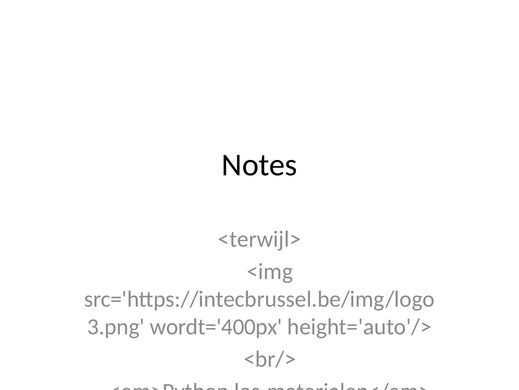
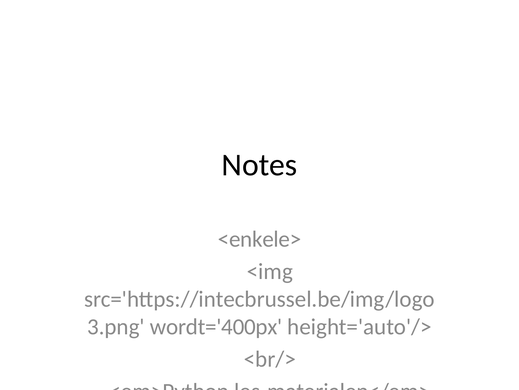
<terwijl>: <terwijl> -> <enkele> (260, 239)
